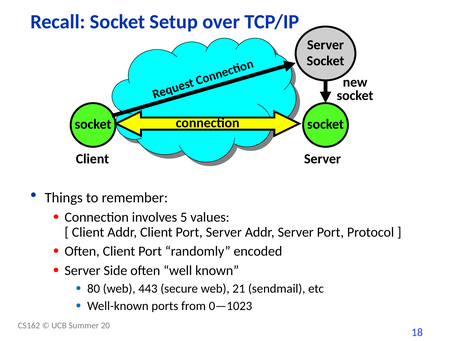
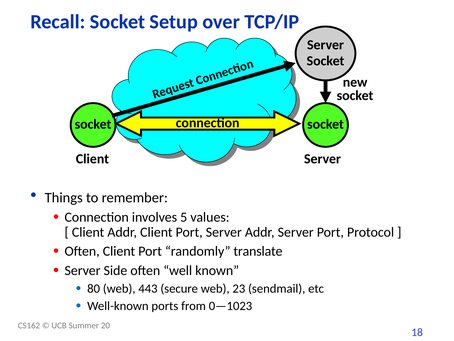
encoded: encoded -> translate (258, 251)
21: 21 -> 23 (239, 288)
